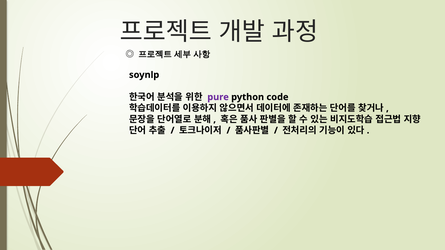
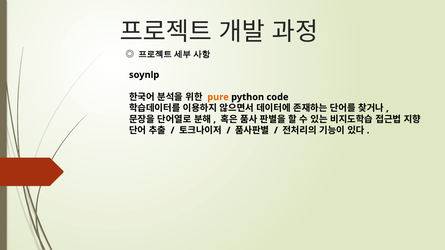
pure colour: purple -> orange (218, 97)
